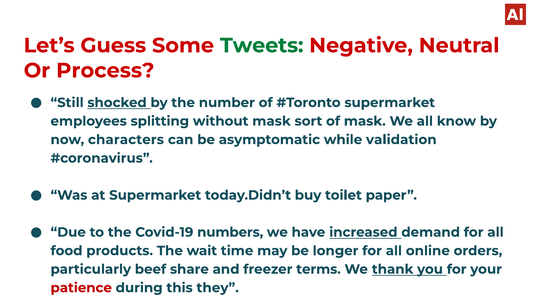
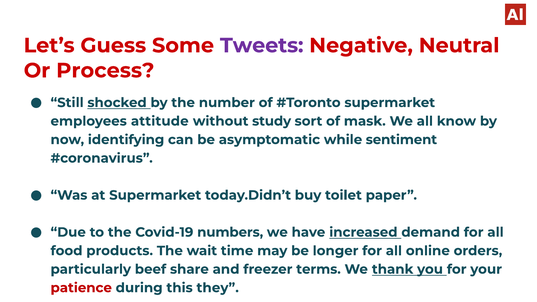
Tweets colour: green -> purple (262, 45)
splitting: splitting -> attitude (160, 121)
without mask: mask -> study (272, 121)
characters: characters -> identifying (126, 140)
validation: validation -> sentiment (401, 140)
